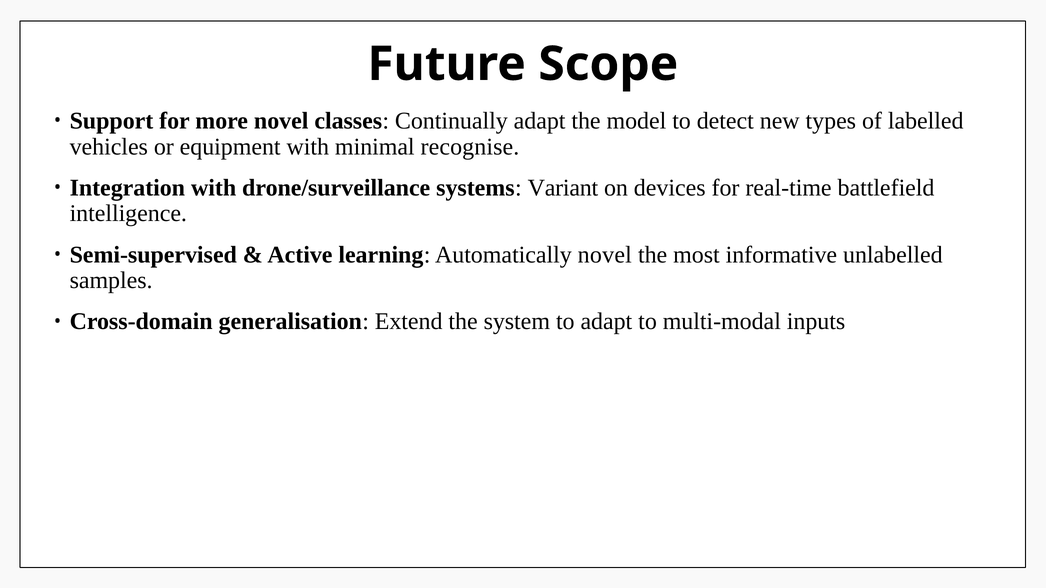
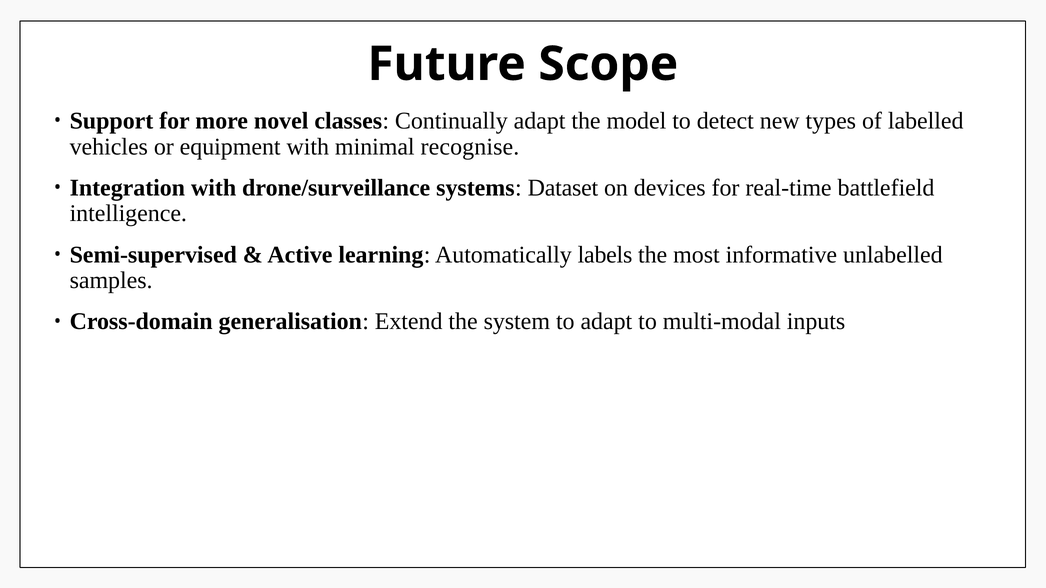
Variant: Variant -> Dataset (563, 188)
Automatically novel: novel -> labels (605, 255)
